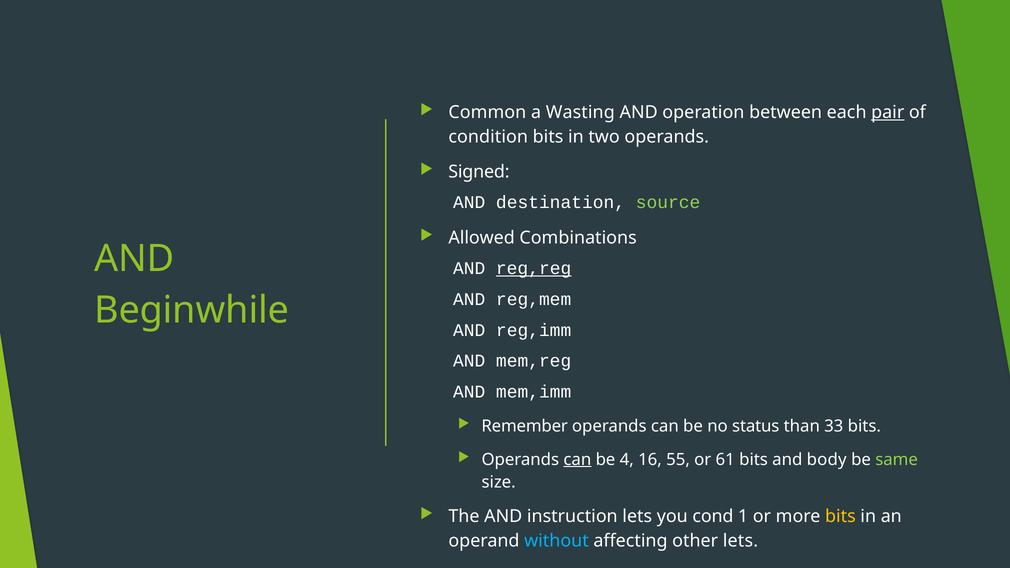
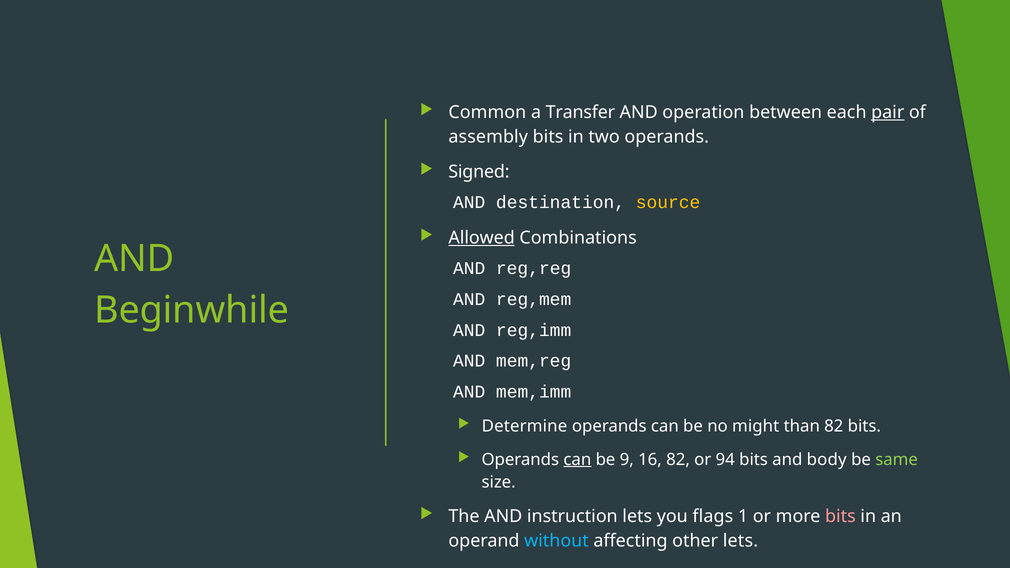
Wasting: Wasting -> Transfer (580, 112)
condition: condition -> assembly (488, 137)
source colour: light green -> yellow (668, 203)
Allowed underline: none -> present (482, 238)
reg,reg underline: present -> none (534, 268)
Remember: Remember -> Determine (525, 426)
status: status -> might (756, 426)
than 33: 33 -> 82 (834, 426)
4: 4 -> 9 (627, 460)
16 55: 55 -> 82 (678, 460)
61: 61 -> 94 (725, 460)
cond: cond -> flags (713, 517)
bits colour: yellow -> pink (840, 517)
